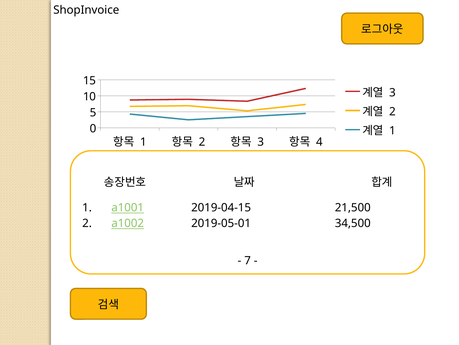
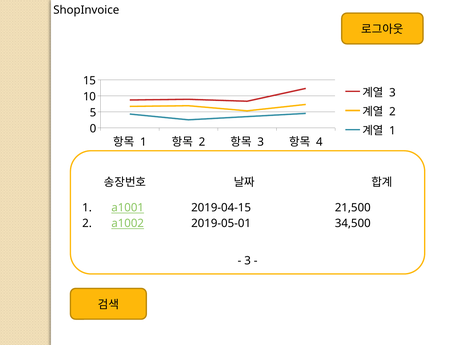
7: 7 -> 3 (248, 260)
